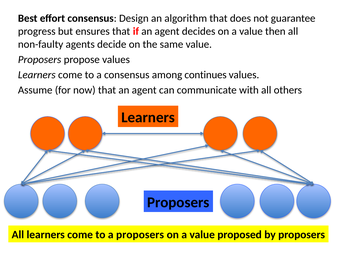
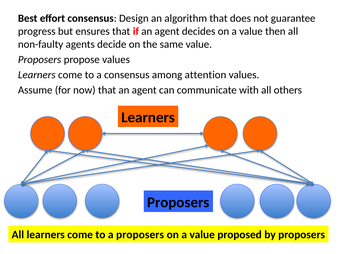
continues: continues -> attention (205, 75)
